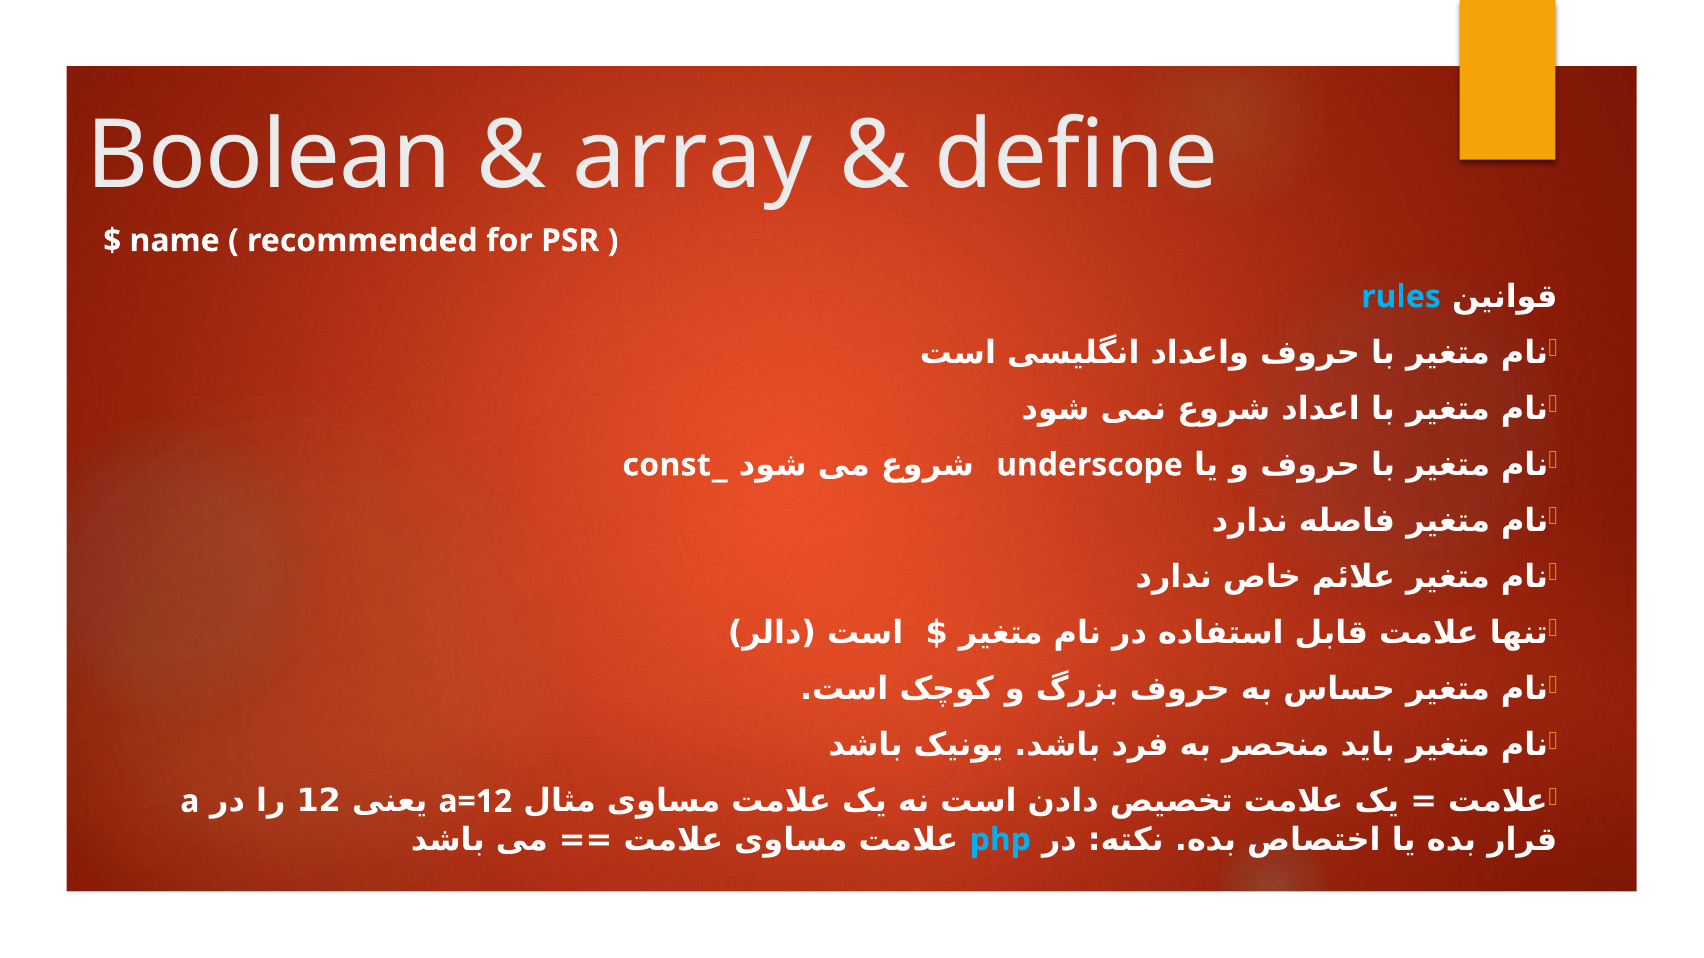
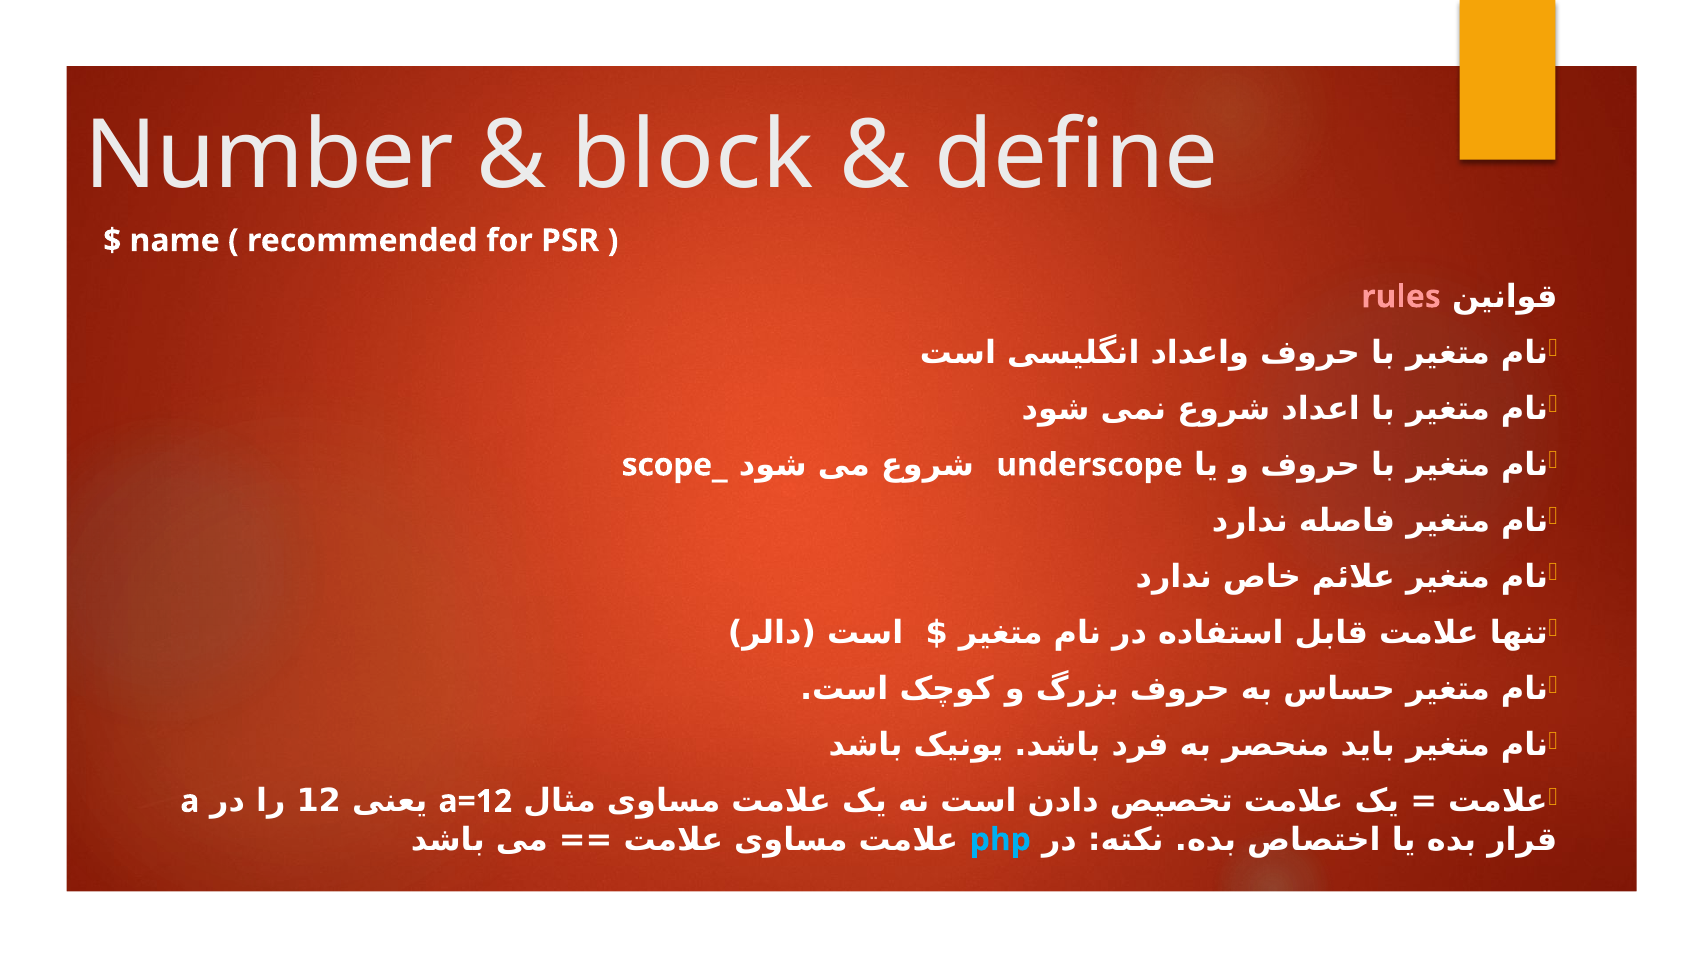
Boolean: Boolean -> Number (269, 156)
array: array -> block (693, 156)
rules colour: light blue -> pink (1401, 297)
const: const -> scope (667, 465)
